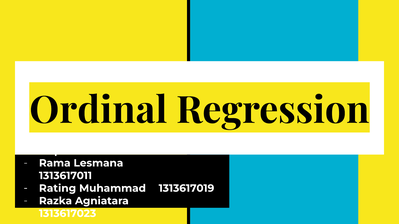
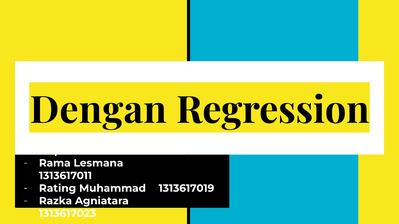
Ordinal: Ordinal -> Dengan (98, 111)
